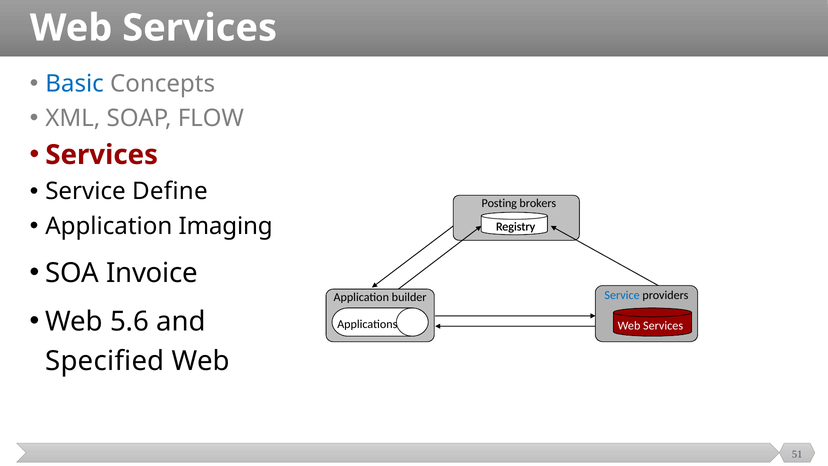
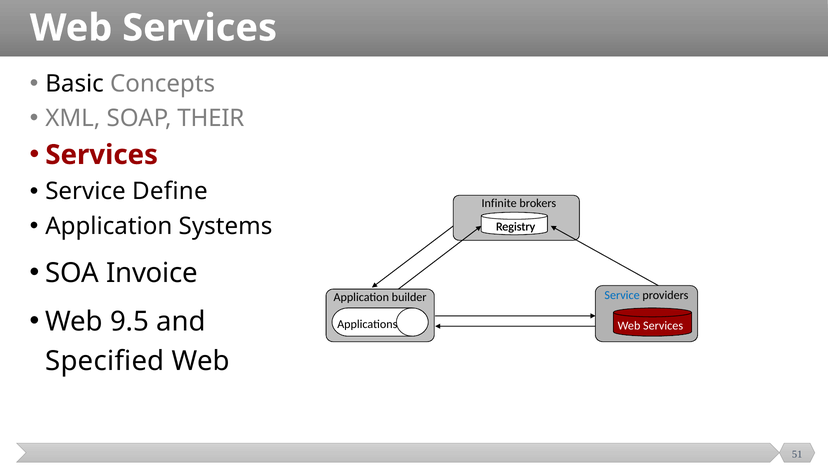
Basic colour: blue -> black (75, 84)
FLOW: FLOW -> THEIR (211, 118)
Posting: Posting -> Infinite (499, 203)
Imaging: Imaging -> Systems (226, 226)
5.6: 5.6 -> 9.5 (130, 321)
